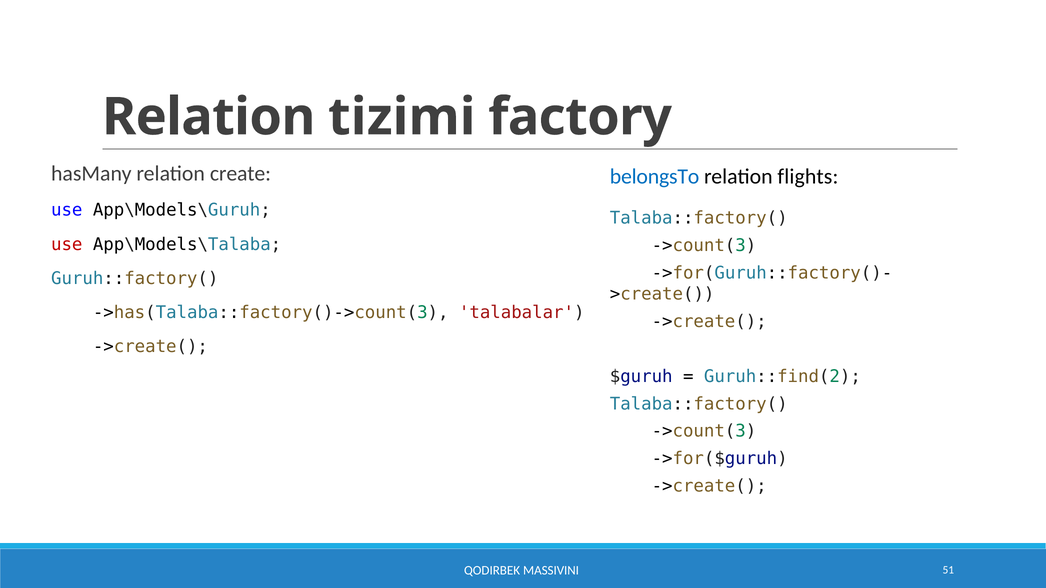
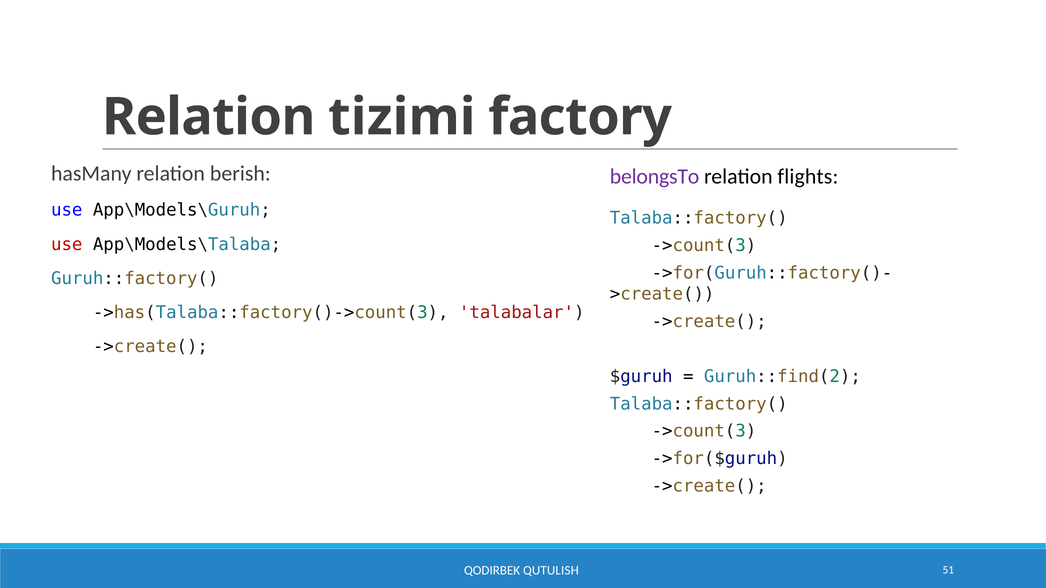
create: create -> berish (240, 174)
belongsTo colour: blue -> purple (655, 177)
MASSIVINI: MASSIVINI -> QUTULISH (551, 571)
